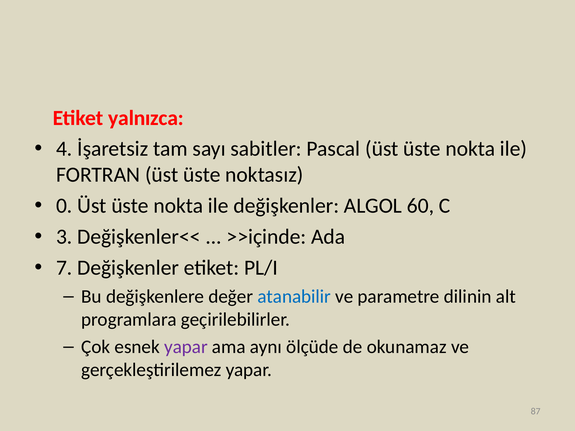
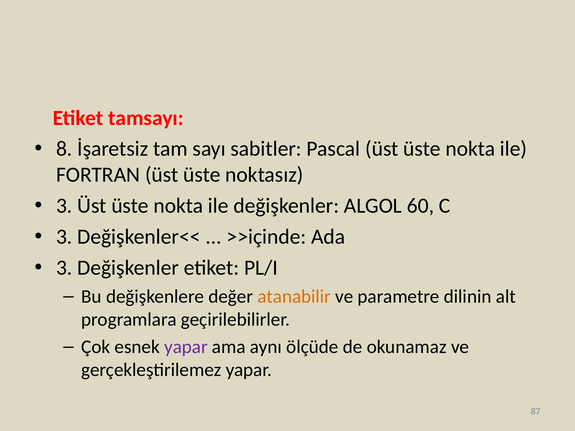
yalnızca: yalnızca -> tamsayı (146, 118)
4: 4 -> 8 (64, 149)
0: 0 -> 3 (64, 206)
7: 7 -> 3 (64, 268)
atanabilir colour: blue -> orange (294, 297)
